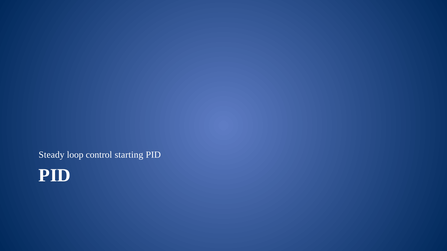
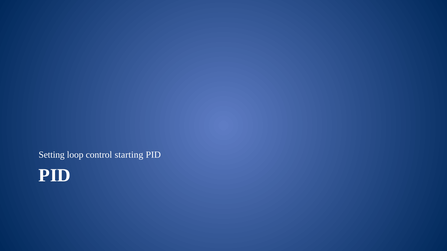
Steady: Steady -> Setting (52, 155)
